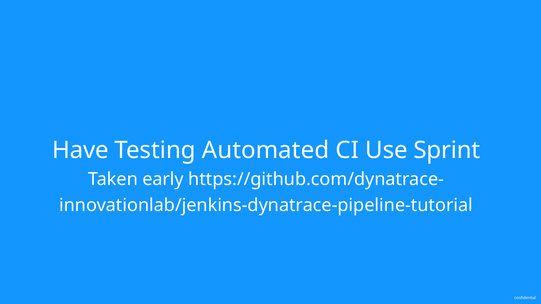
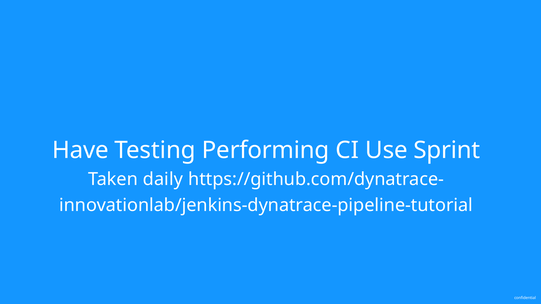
Automated: Automated -> Performing (266, 150)
early: early -> daily (163, 179)
